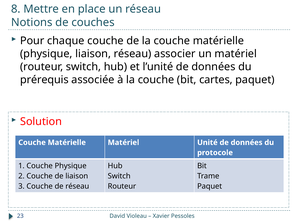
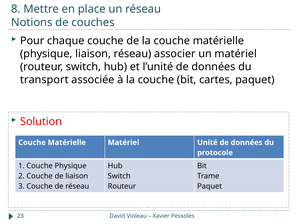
prérequis: prérequis -> transport (44, 80)
